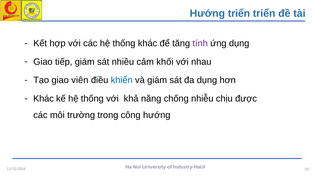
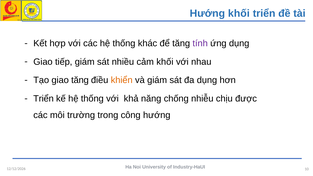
Hướng triển: triển -> khối (239, 13)
giao viên: viên -> tăng (80, 80)
khiển colour: blue -> orange (122, 80)
Khác: Khác -> Triển (44, 99)
